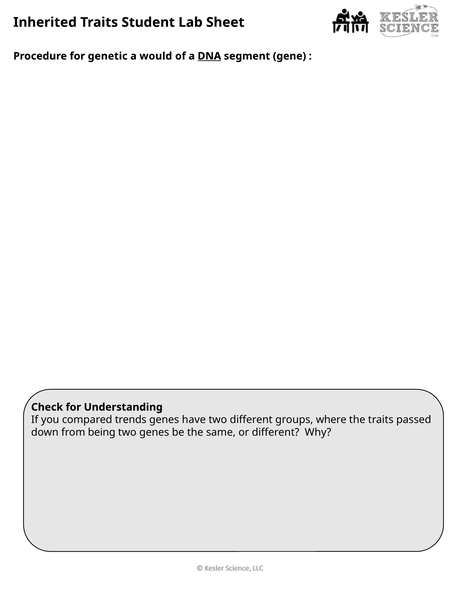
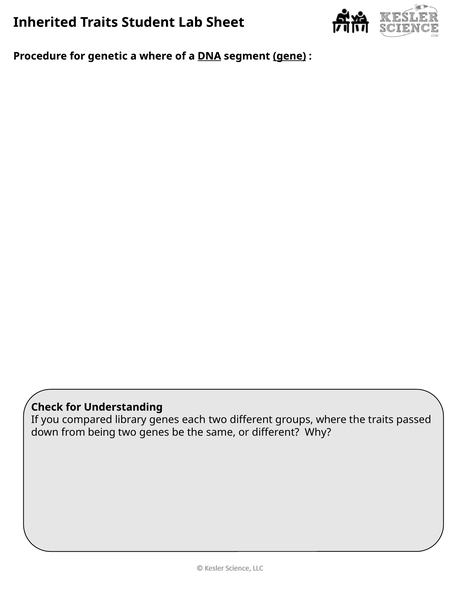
a would: would -> where (156, 56)
gene underline: none -> present (289, 56)
trends: trends -> library (131, 420)
have: have -> each (194, 420)
